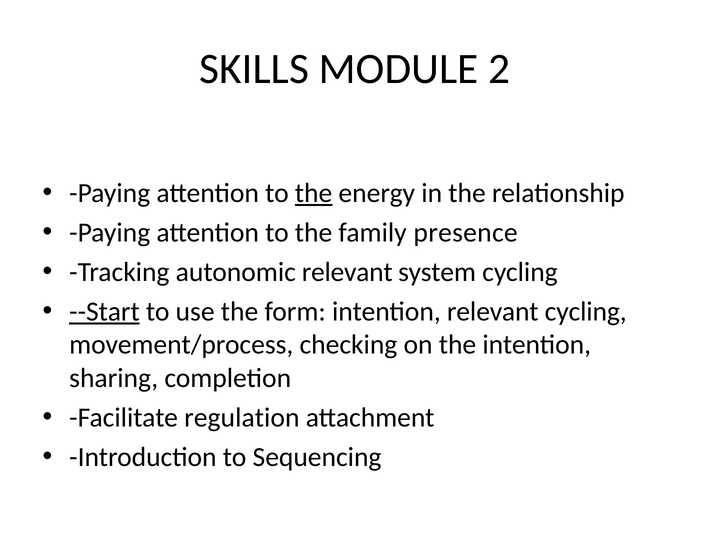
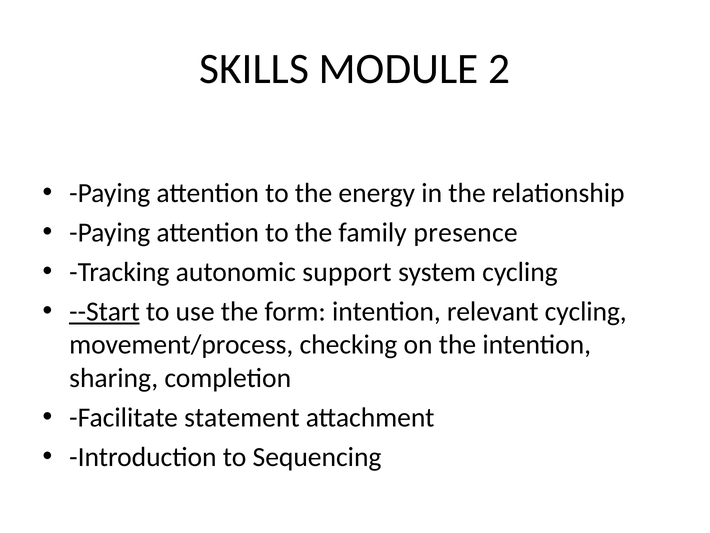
the underline: present -> none (314, 193)
autonomic relevant: relevant -> support (347, 272)
regulation: regulation -> statement (242, 417)
